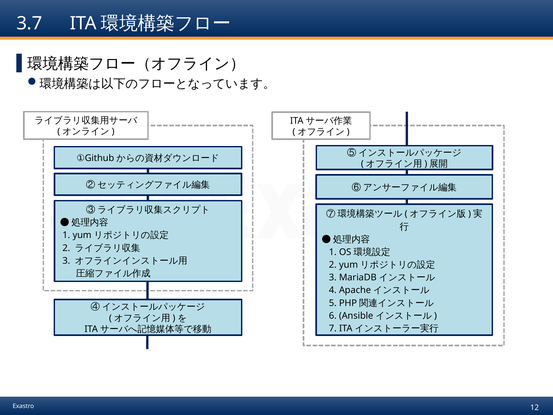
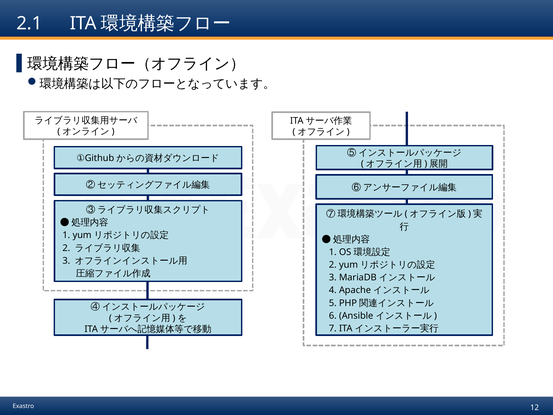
3.7: 3.7 -> 2.1 (29, 23)
